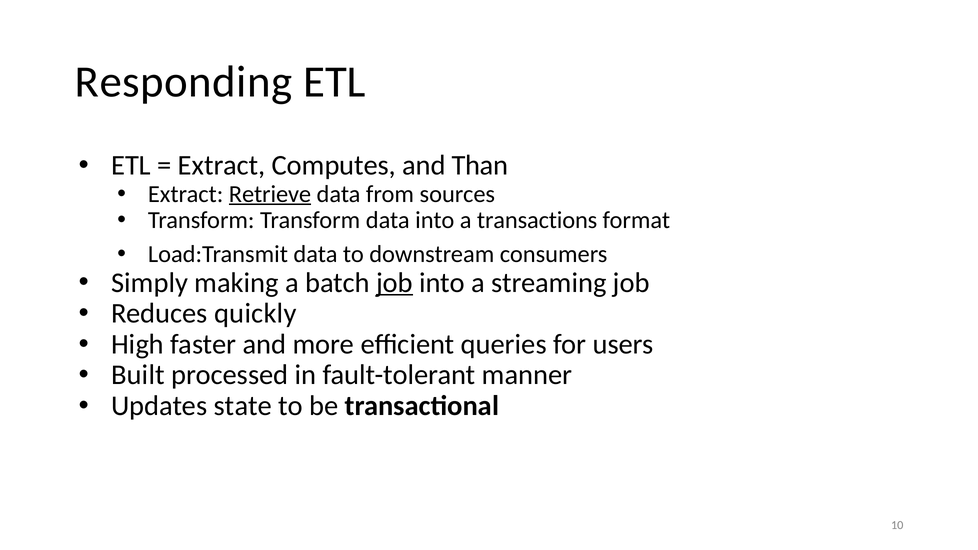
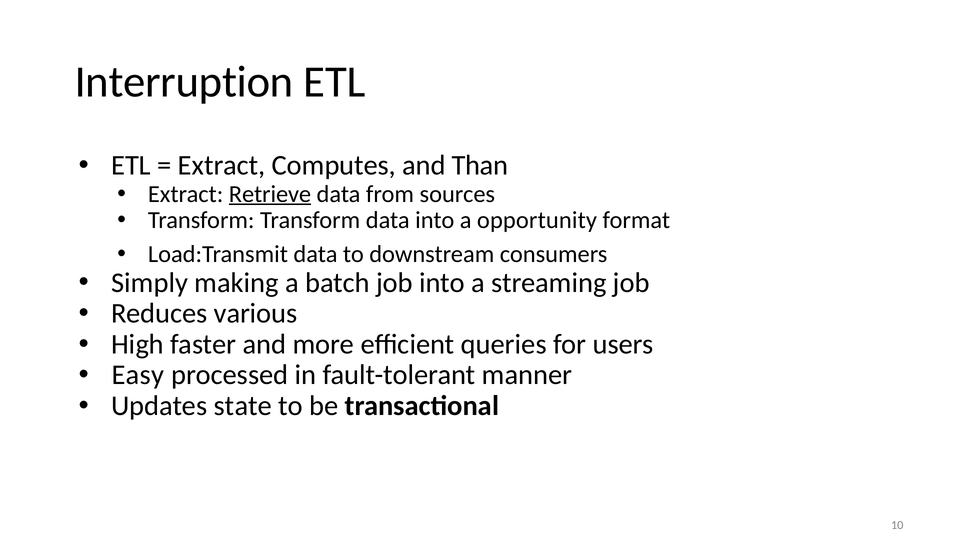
Responding: Responding -> Interruption (184, 82)
transactions: transactions -> opportunity (537, 220)
job underline: present -> none (394, 283)
quickly: quickly -> various (256, 313)
Built: Built -> Easy (138, 375)
